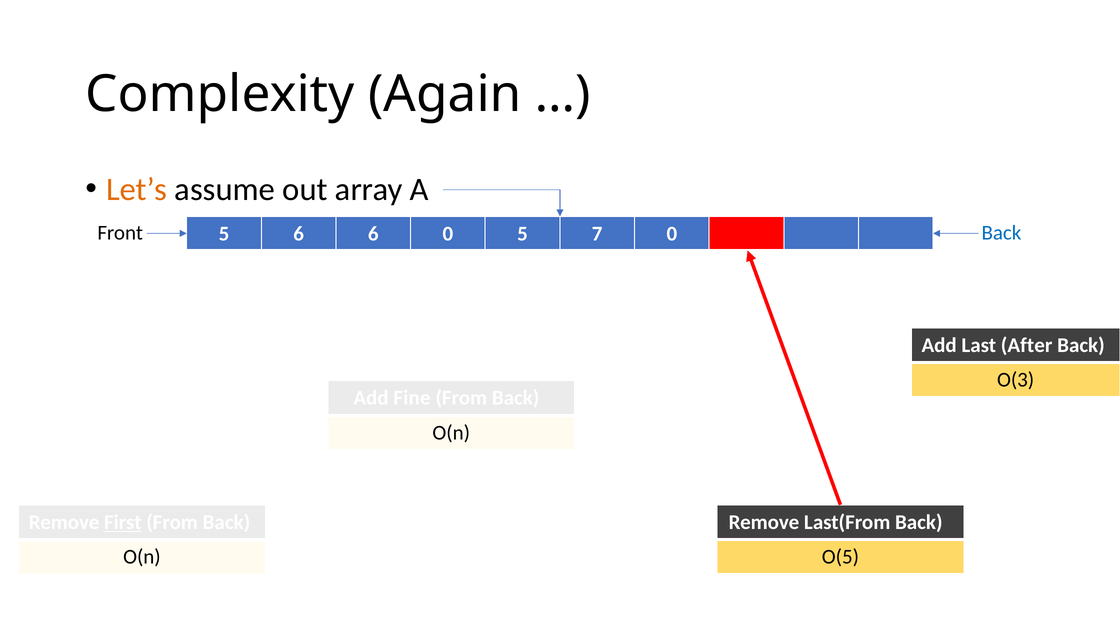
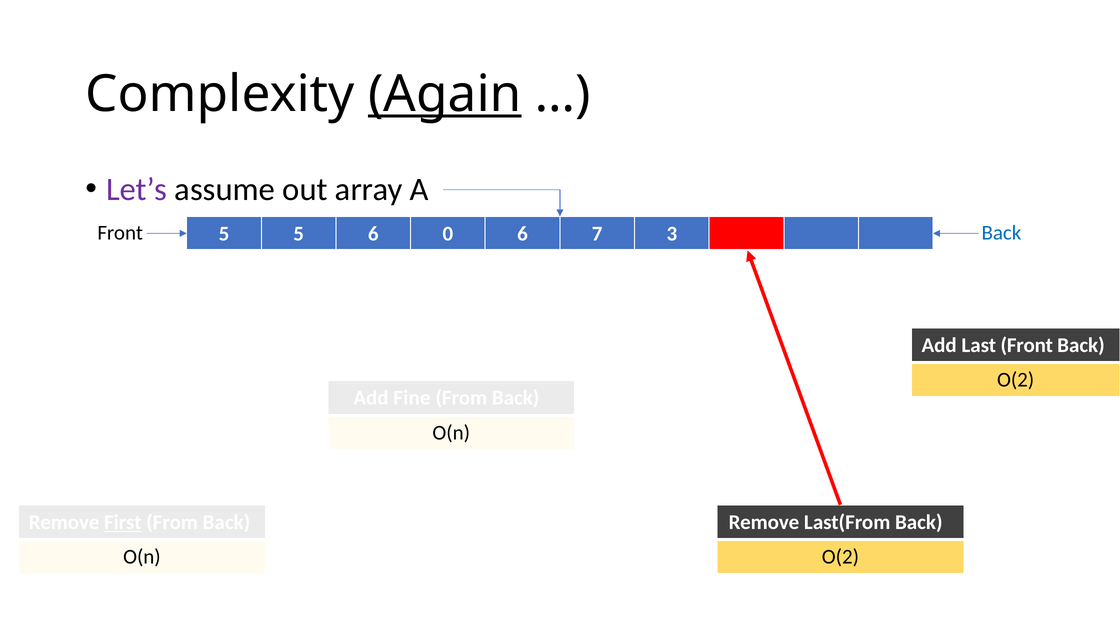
Again underline: none -> present (445, 94)
Let’s colour: orange -> purple (137, 189)
5 6: 6 -> 5 (299, 234)
0 5: 5 -> 6 (523, 234)
7 0: 0 -> 3 (672, 234)
Last After: After -> Front (1027, 345)
O(3: O(3 -> O(2 (1016, 380)
O(5: O(5 -> O(2 (840, 557)
